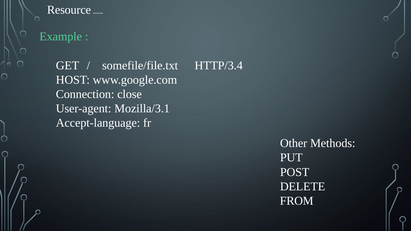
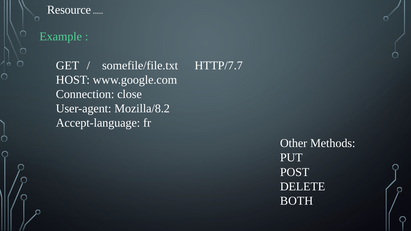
HTTP/3.4: HTTP/3.4 -> HTTP/7.7 (219, 65)
Mozilla/3.1: Mozilla/3.1 -> Mozilla/8.2 (142, 109)
FROM: FROM -> BOTH (297, 201)
